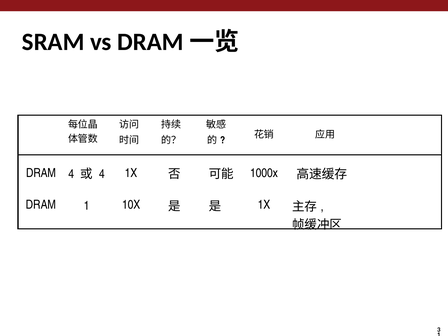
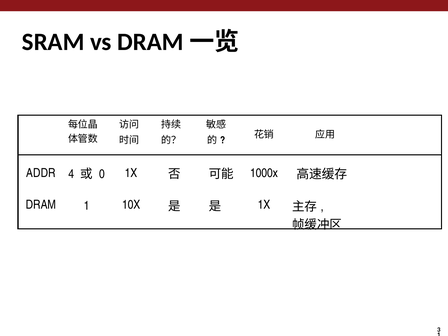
DRAM: DRAM -> ADDR (41, 173)
4: 4 -> 0 (102, 174)
